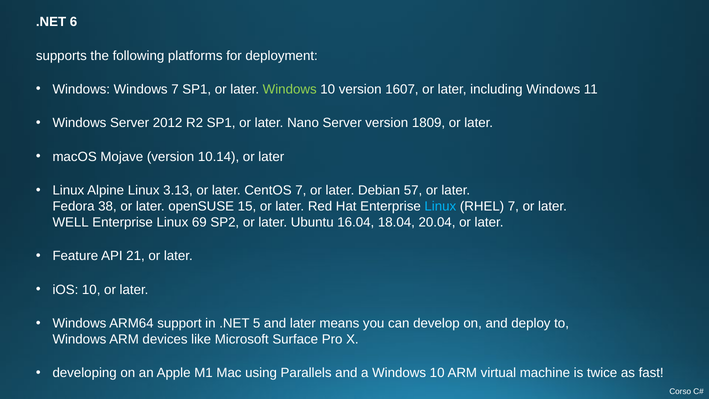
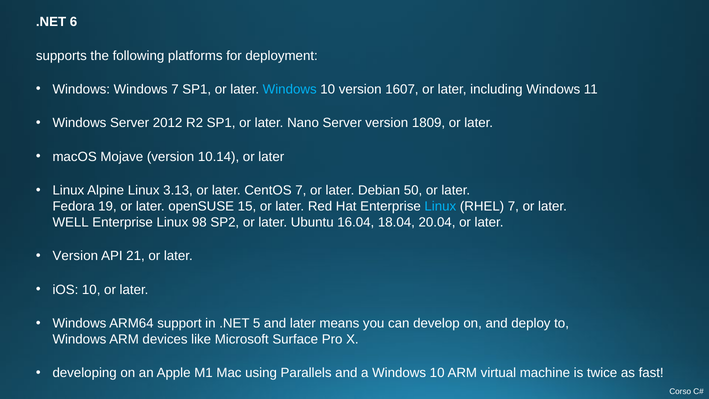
Windows colour: light green -> light blue (290, 89)
57: 57 -> 50 (413, 190)
38: 38 -> 19 (107, 206)
69: 69 -> 98 (199, 222)
Feature: Feature -> Version (75, 256)
